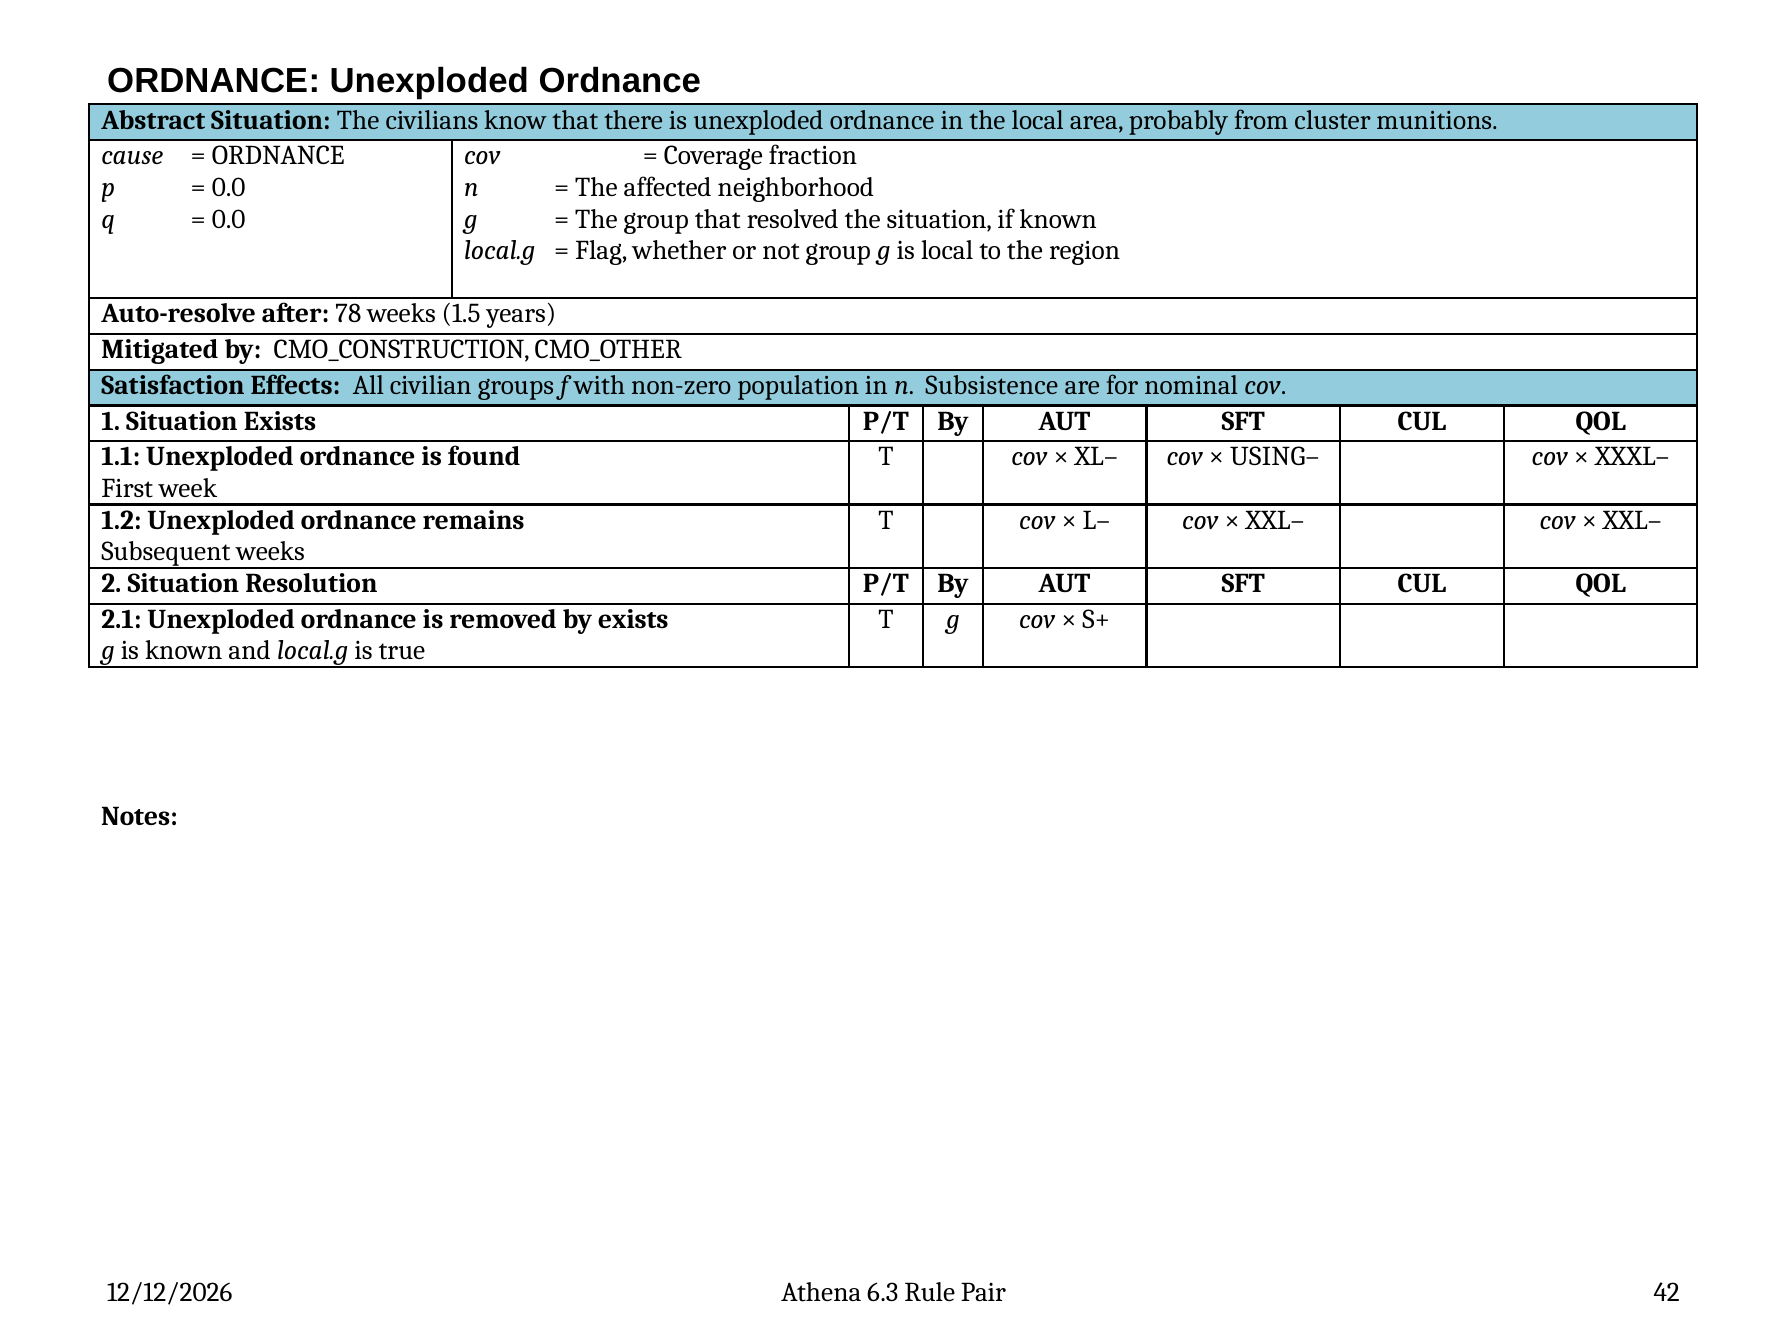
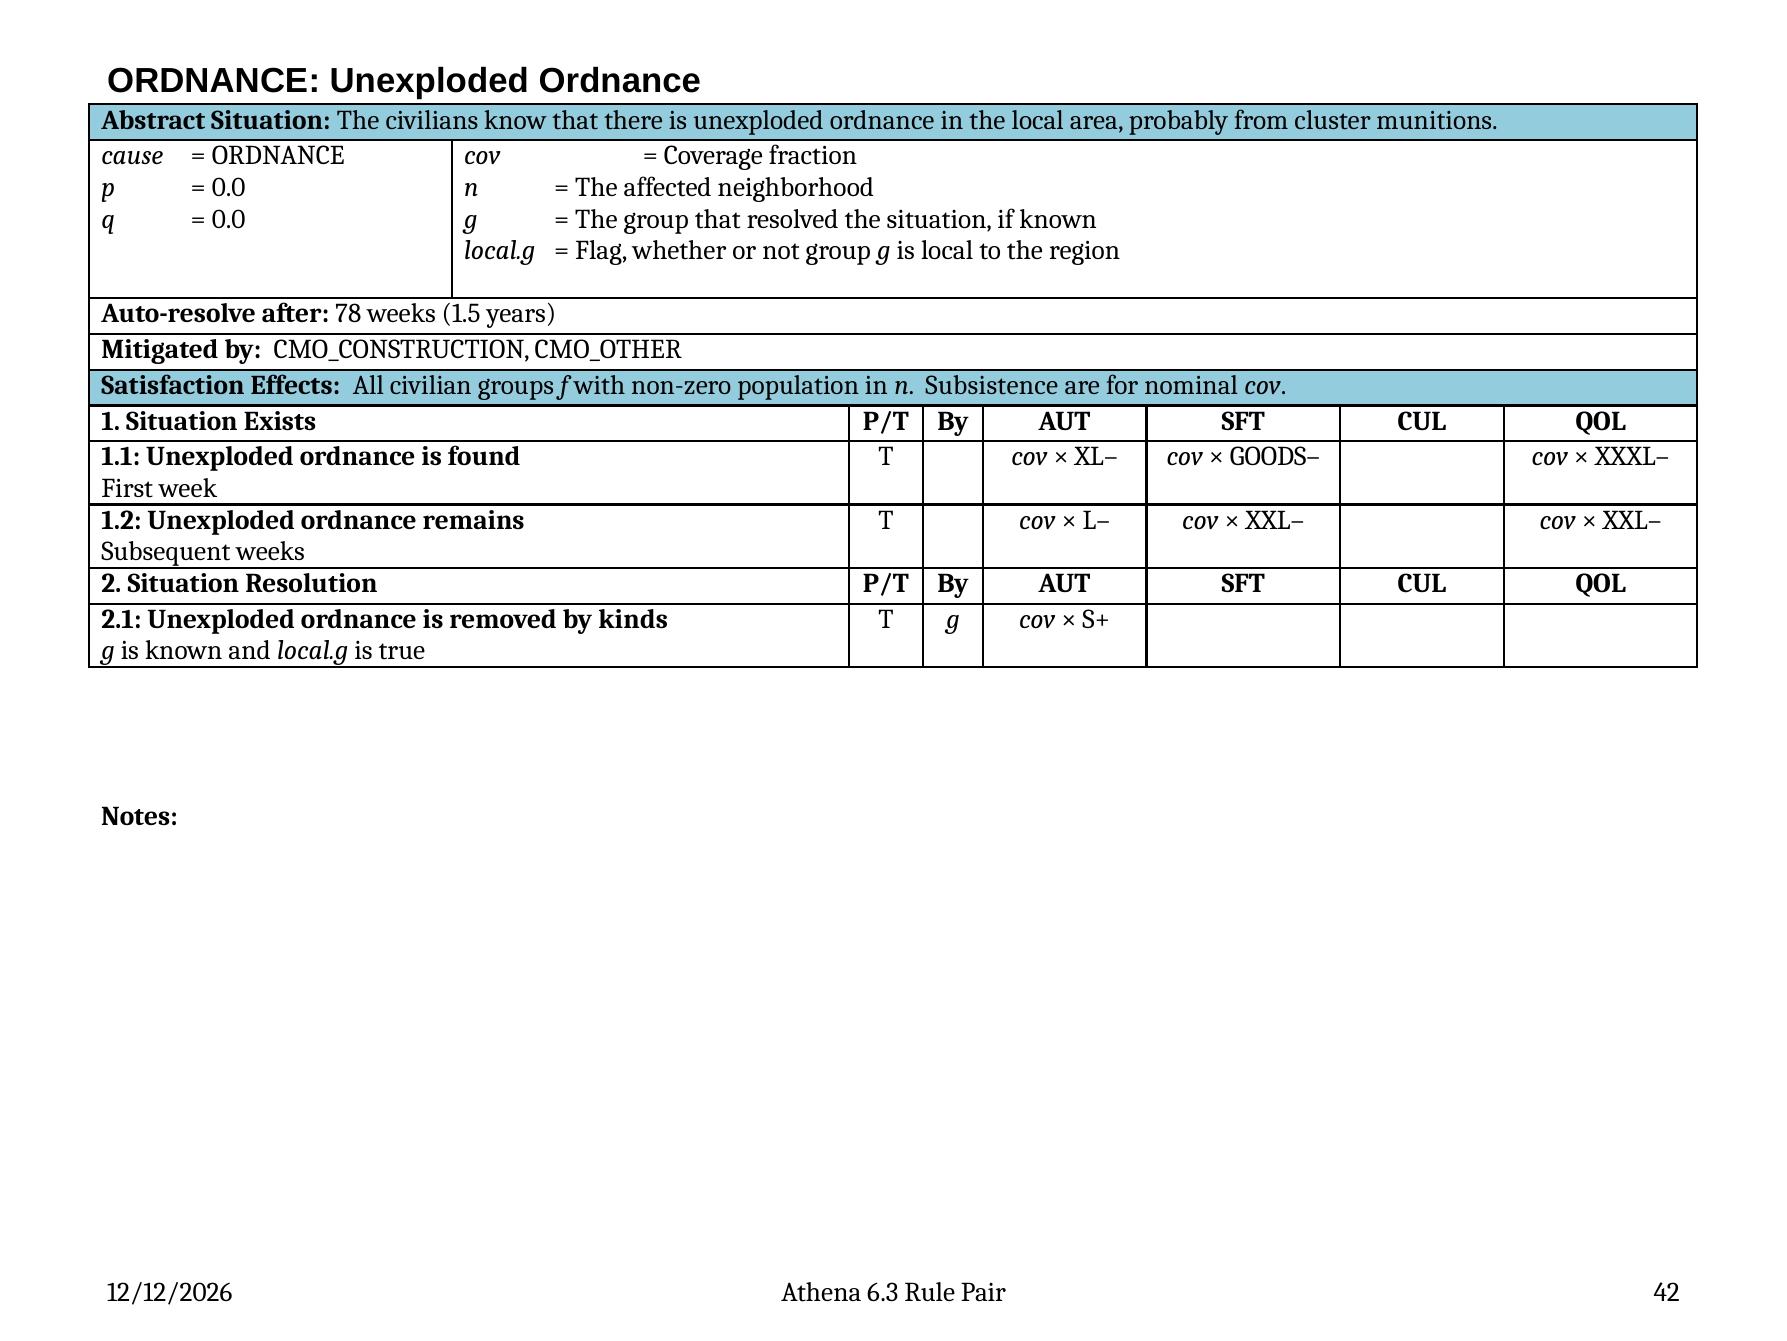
USING–: USING– -> GOODS– (1275, 457)
by exists: exists -> kinds (633, 619)
